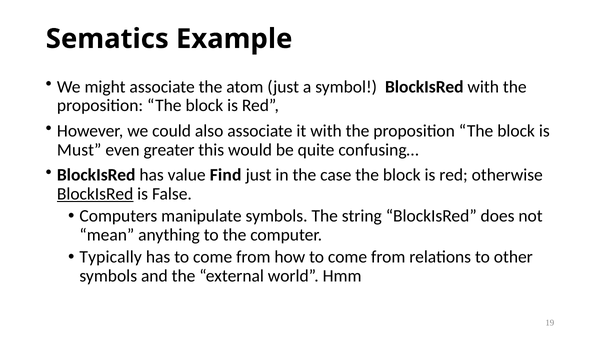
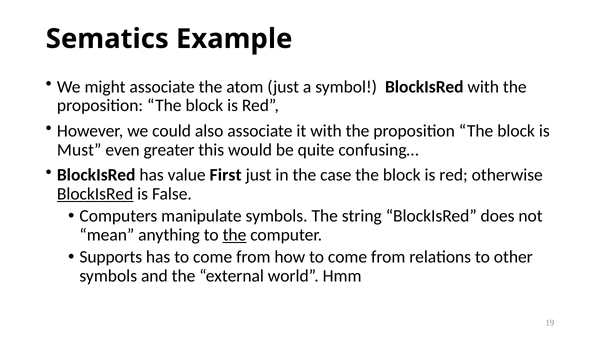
Find: Find -> First (226, 175)
the underline: none -> present (234, 235)
Typically: Typically -> Supports (111, 257)
